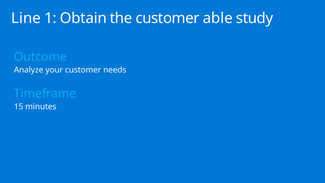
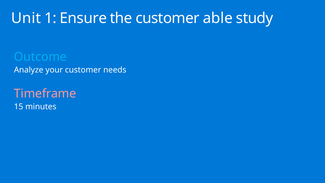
Line: Line -> Unit (26, 18)
Obtain: Obtain -> Ensure (83, 18)
Timeframe colour: light blue -> pink (45, 94)
